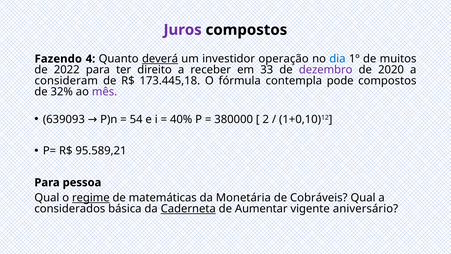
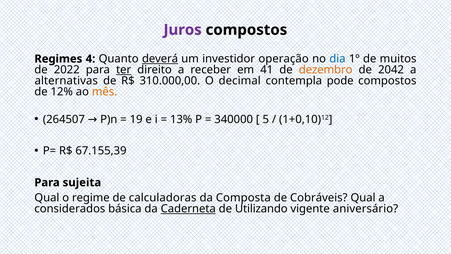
Fazendo: Fazendo -> Regimes (58, 59)
ter underline: none -> present (124, 70)
33: 33 -> 41 (267, 70)
dezembro colour: purple -> orange (326, 70)
2020: 2020 -> 2042 (391, 70)
consideram: consideram -> alternativas (66, 81)
173.445,18: 173.445,18 -> 310.000,00 (170, 81)
fórmula: fórmula -> decimal (240, 81)
32%: 32% -> 12% (62, 92)
mês colour: purple -> orange (105, 92)
639093: 639093 -> 264507 (64, 119)
54: 54 -> 19 (136, 119)
40%: 40% -> 13% (181, 119)
380000: 380000 -> 340000 (234, 119)
2: 2 -> 5 (266, 119)
95.589,21: 95.589,21 -> 67.155,39 (101, 151)
pessoa: pessoa -> sujeita (82, 182)
regime underline: present -> none (91, 197)
matemáticas: matemáticas -> calculadoras (163, 197)
Monetária: Monetária -> Composta (243, 197)
Aumentar: Aumentar -> Utilizando (261, 208)
